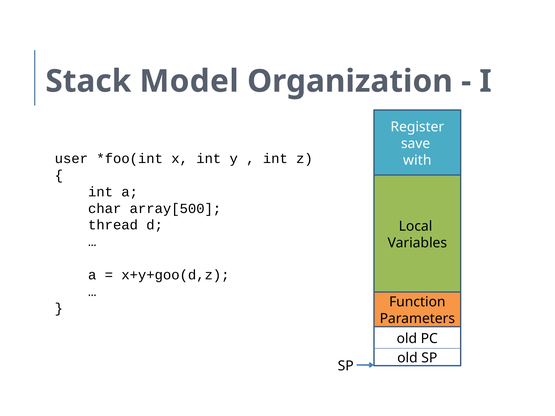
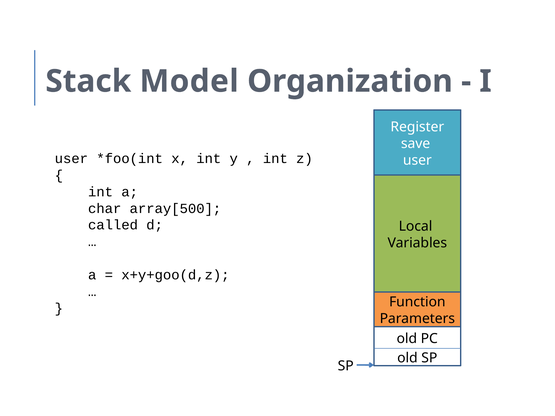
with: with -> user (417, 160)
thread: thread -> called (113, 225)
